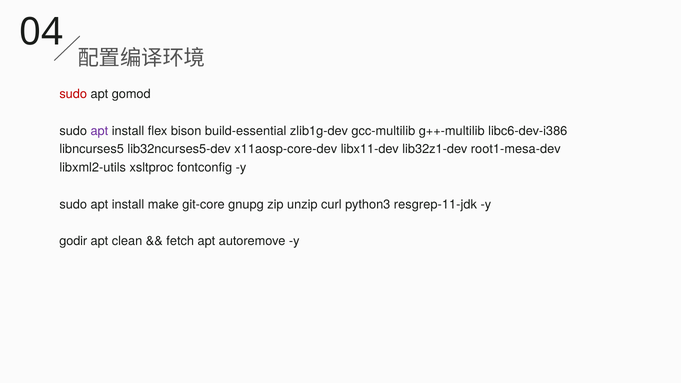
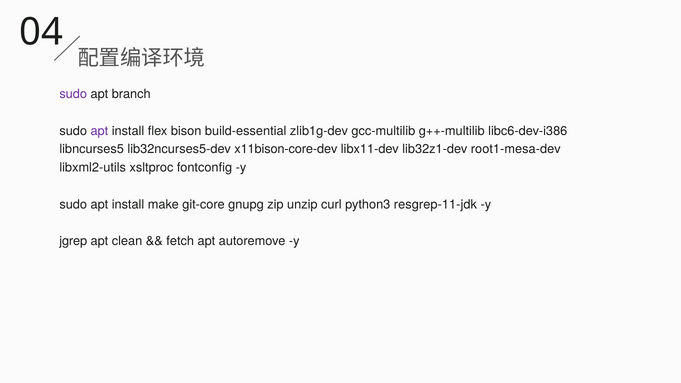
sudo colour: red -> purple (73, 94)
gomod: gomod -> branch (131, 94)
x11aosp-core-dev: x11aosp-core-dev -> x11bison-core-dev (286, 149)
godir: godir -> jgrep (73, 241)
